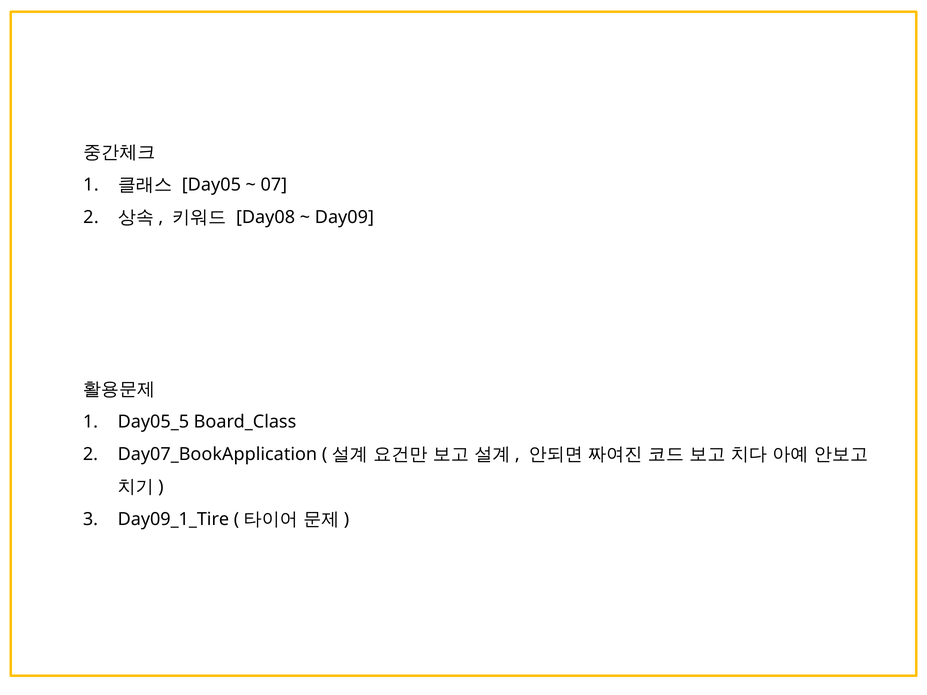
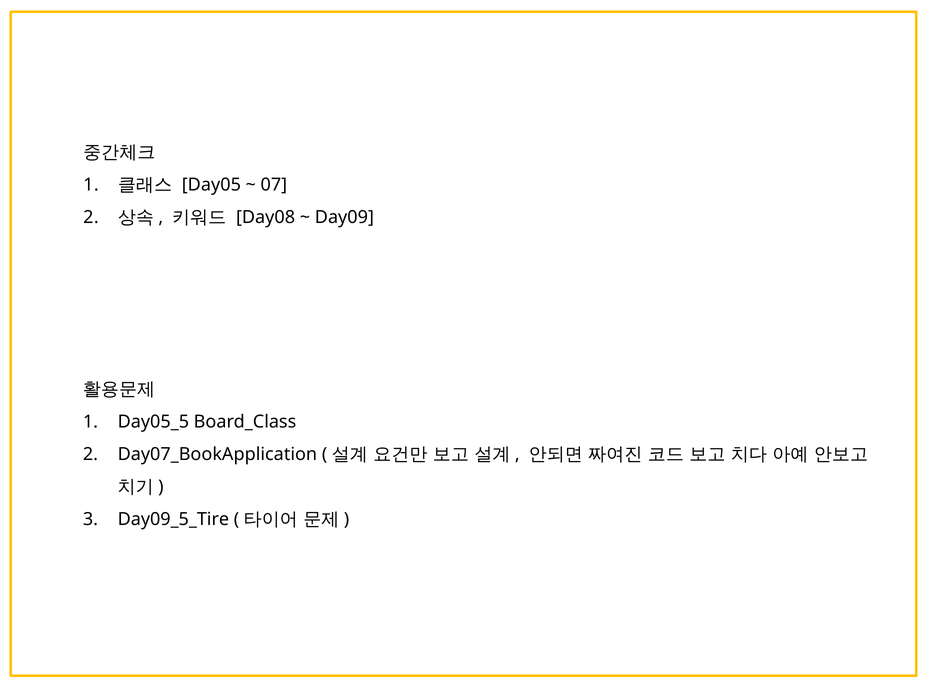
Day09_1_Tire: Day09_1_Tire -> Day09_5_Tire (173, 519)
